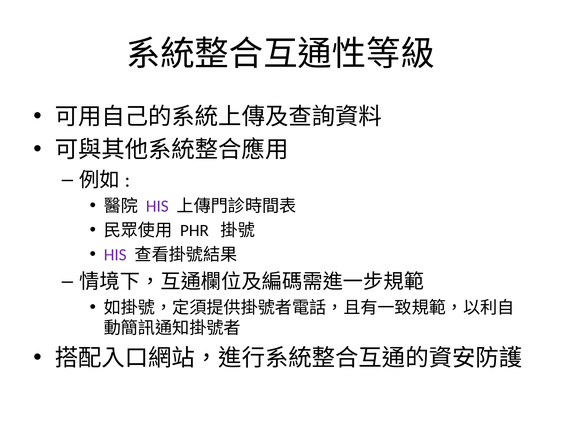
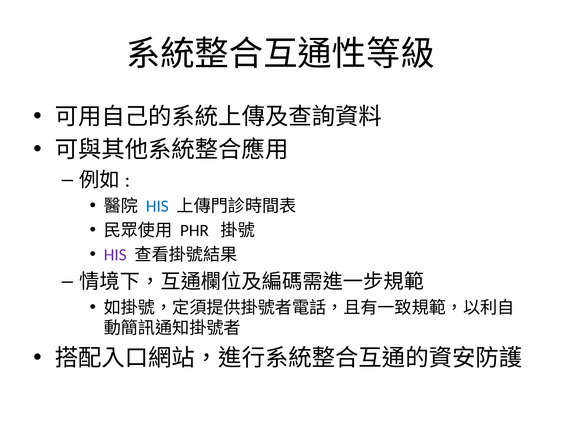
HIS colour: purple -> blue (157, 206)
